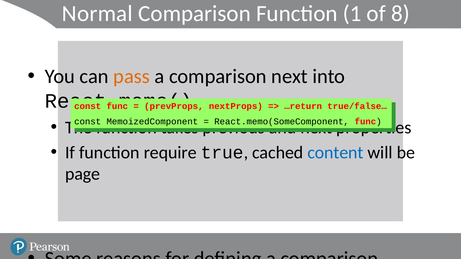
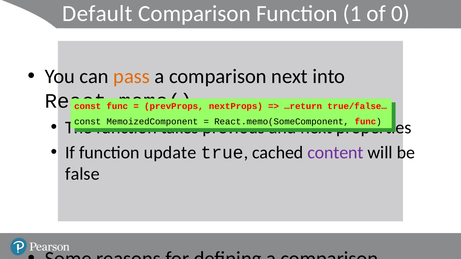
Normal: Normal -> Default (97, 14)
8: 8 -> 0 (400, 14)
require: require -> update (170, 153)
content colour: blue -> purple (336, 153)
page: page -> false (82, 174)
